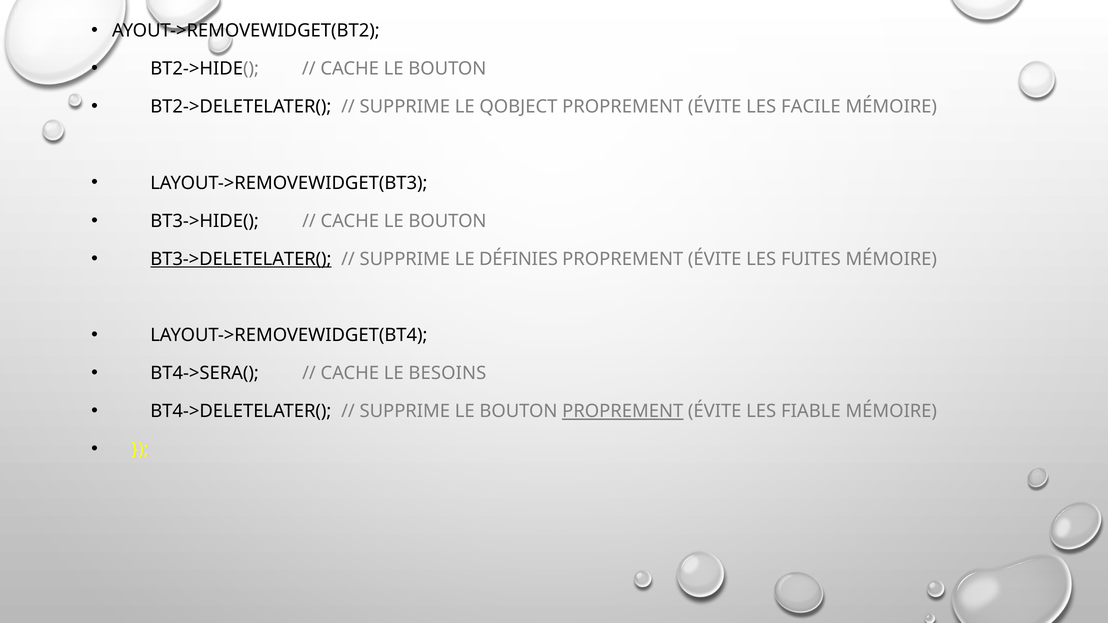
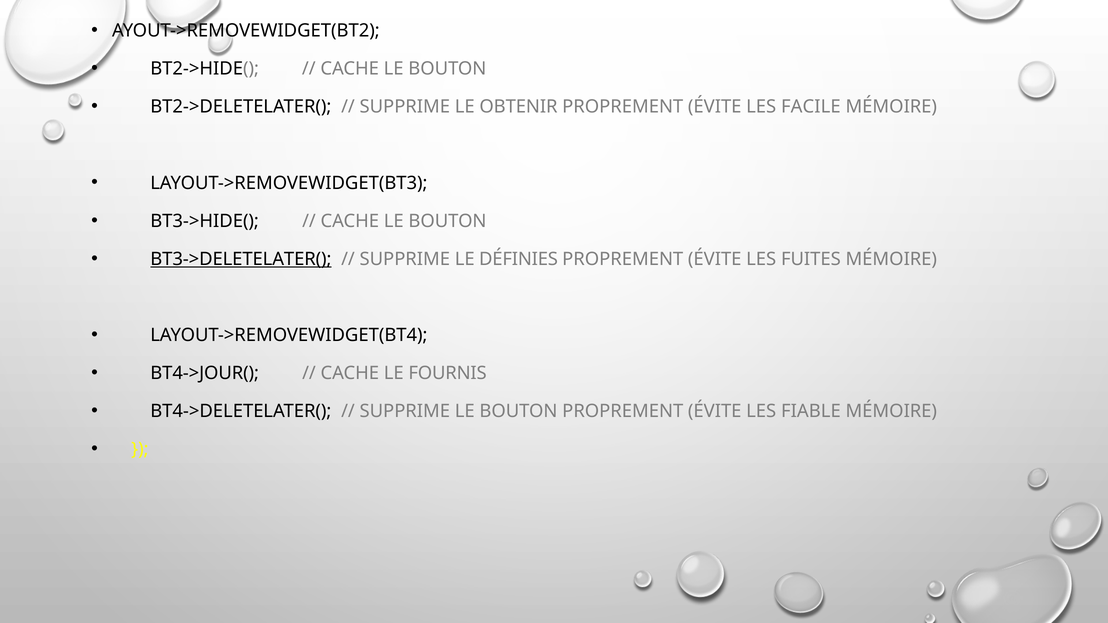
QOBJECT: QOBJECT -> OBTENIR (518, 107)
BT4->SERA(: BT4->SERA( -> BT4->JOUR( (205, 373)
BESOINS: BESOINS -> FOURNIS (448, 373)
PROPREMENT underline: present -> none (623, 412)
